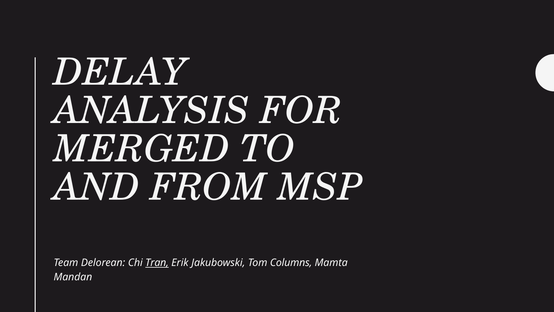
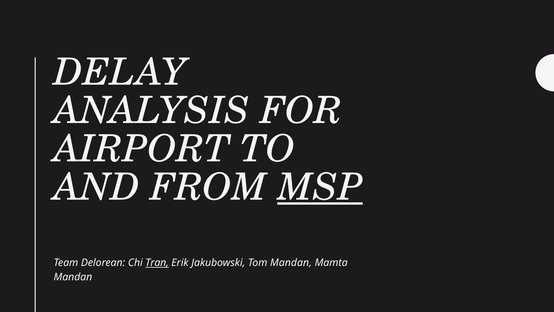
MERGED: MERGED -> AIRPORT (142, 149)
MSP underline: none -> present (320, 187)
Tom Columns: Columns -> Mandan (291, 262)
